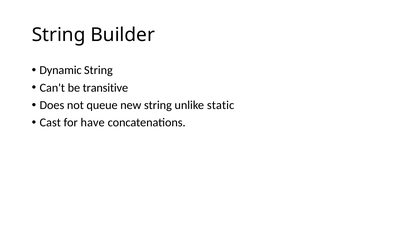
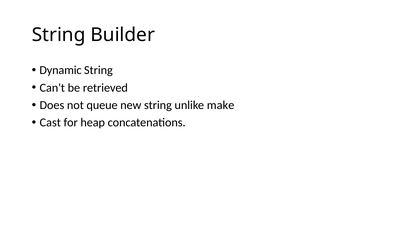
transitive: transitive -> retrieved (105, 88)
static: static -> make (221, 105)
have: have -> heap (93, 123)
